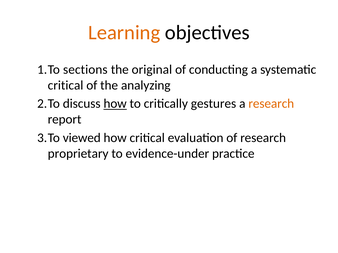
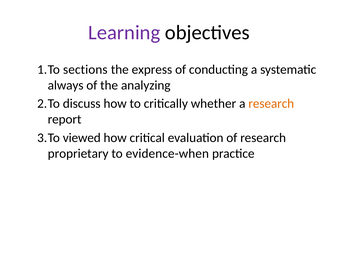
Learning colour: orange -> purple (124, 33)
original: original -> express (152, 70)
critical: critical -> always (66, 85)
how underline: present -> none (115, 104)
gestures: gestures -> whether (214, 104)
evidence-under: evidence-under -> evidence-when (167, 154)
